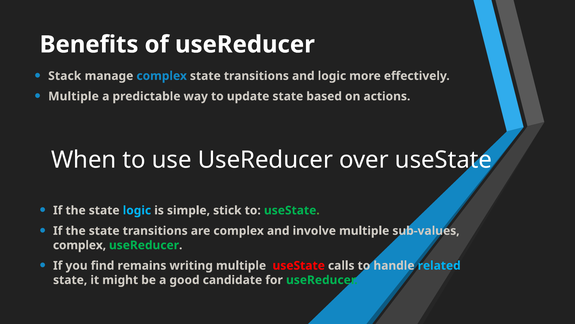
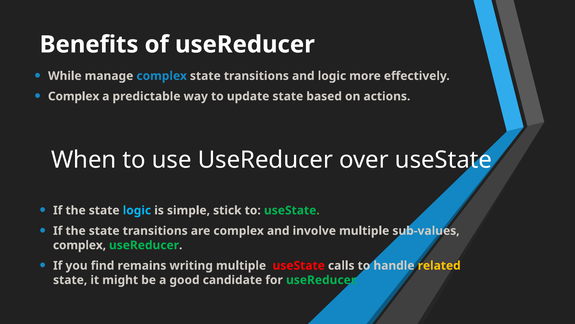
Stack: Stack -> While (65, 76)
Multiple: Multiple -> Complex (74, 96)
related colour: light blue -> yellow (439, 265)
